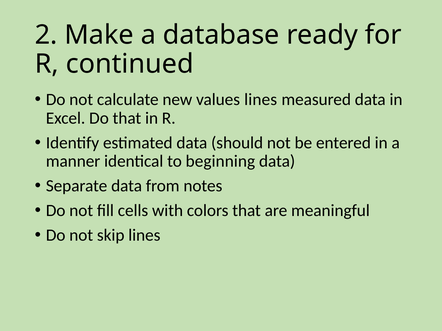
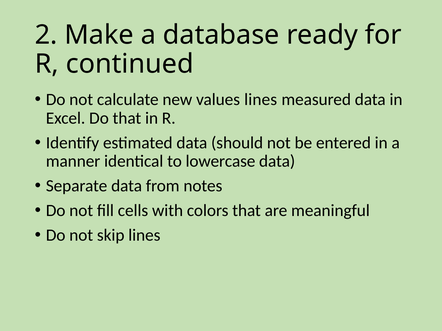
beginning: beginning -> lowercase (220, 161)
